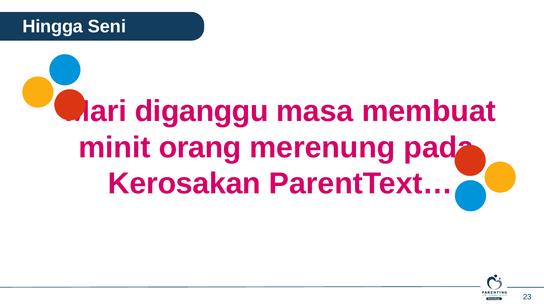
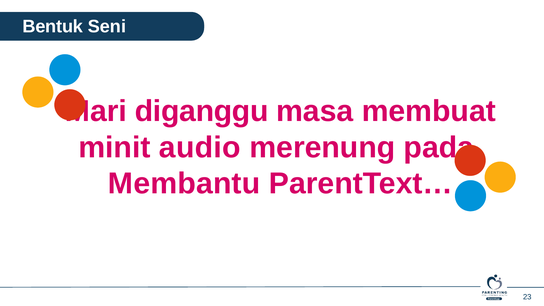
Hingga: Hingga -> Bentuk (53, 27)
orang: orang -> audio (200, 147)
Kerosakan: Kerosakan -> Membantu (184, 184)
